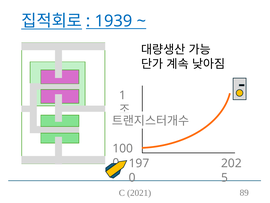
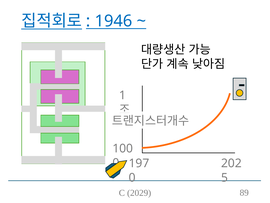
1939: 1939 -> 1946 (114, 21)
2021: 2021 -> 2029 (139, 192)
